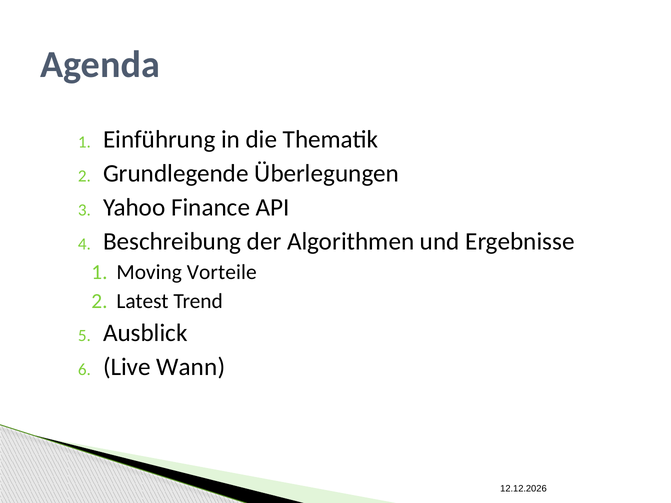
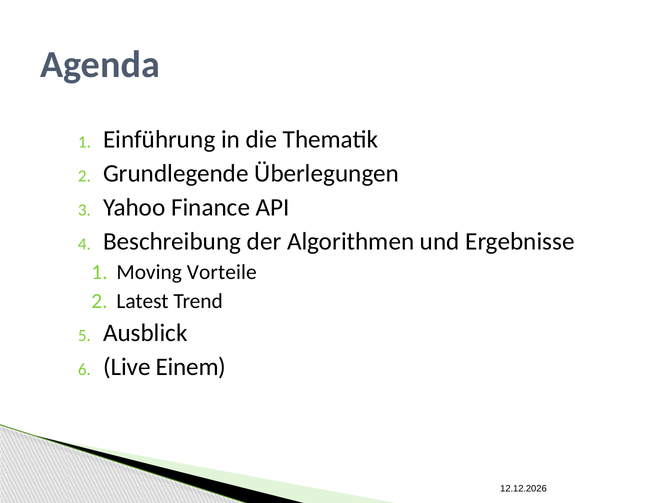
Wann: Wann -> Einem (191, 367)
